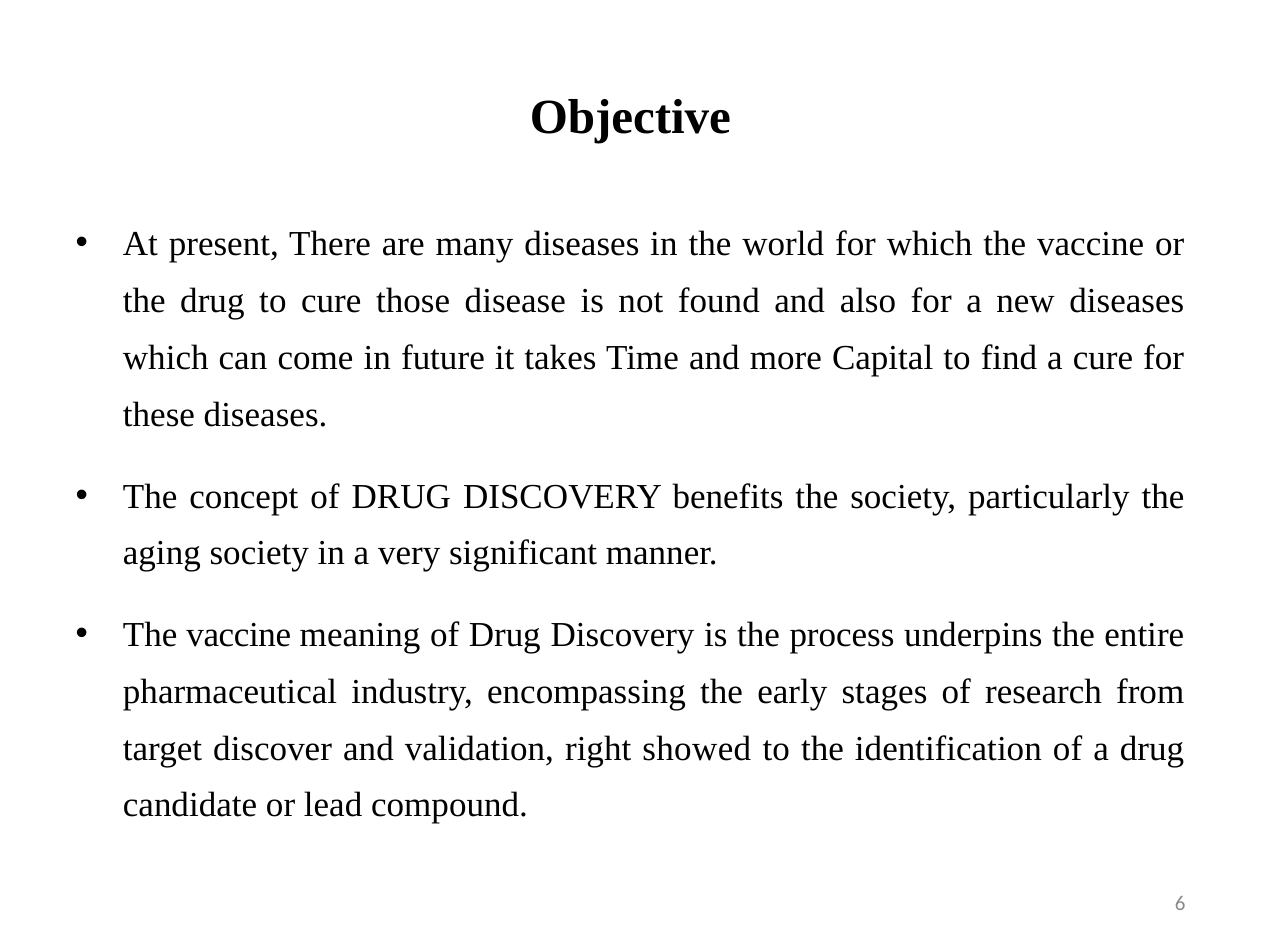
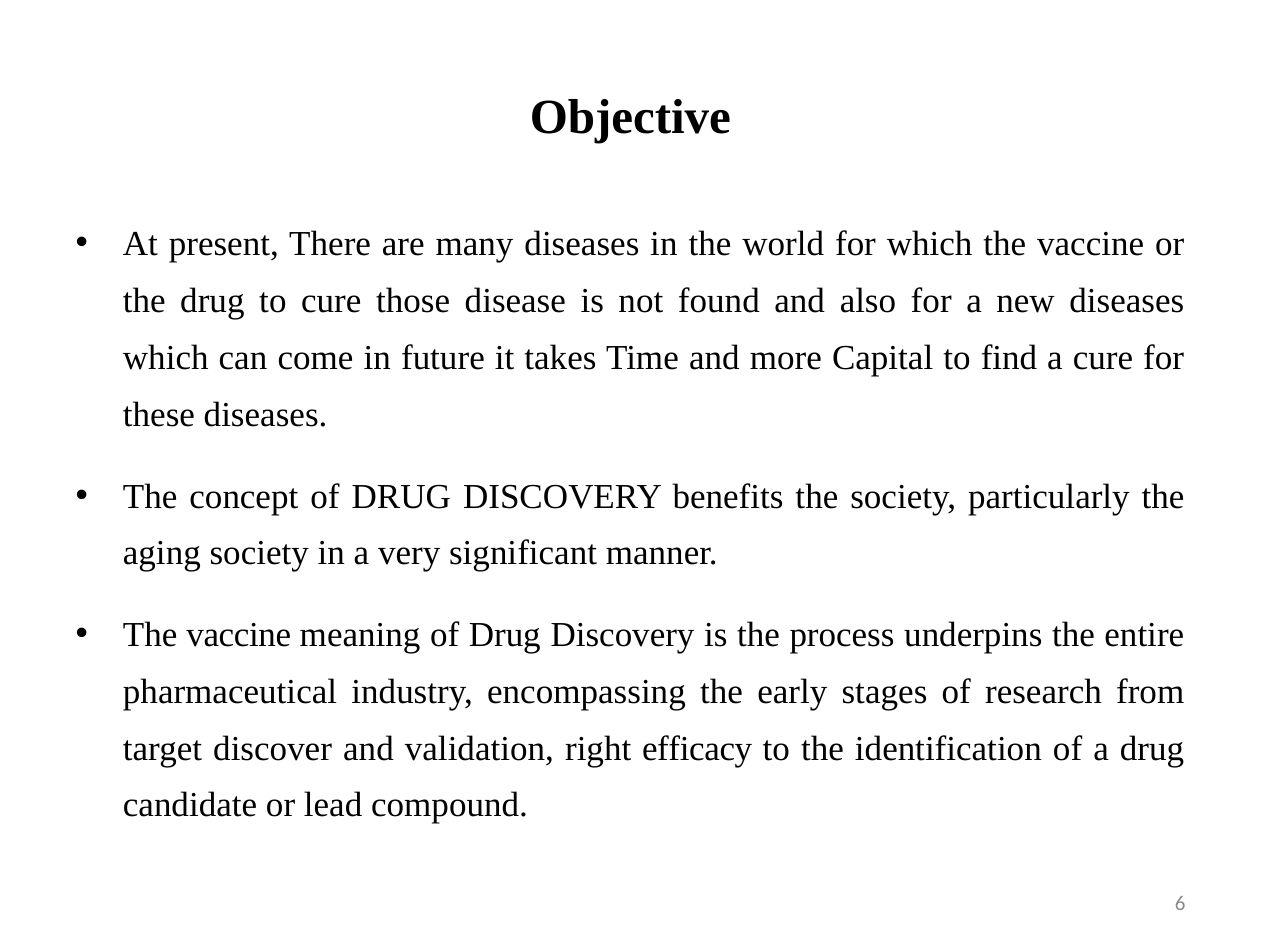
showed: showed -> efficacy (697, 748)
